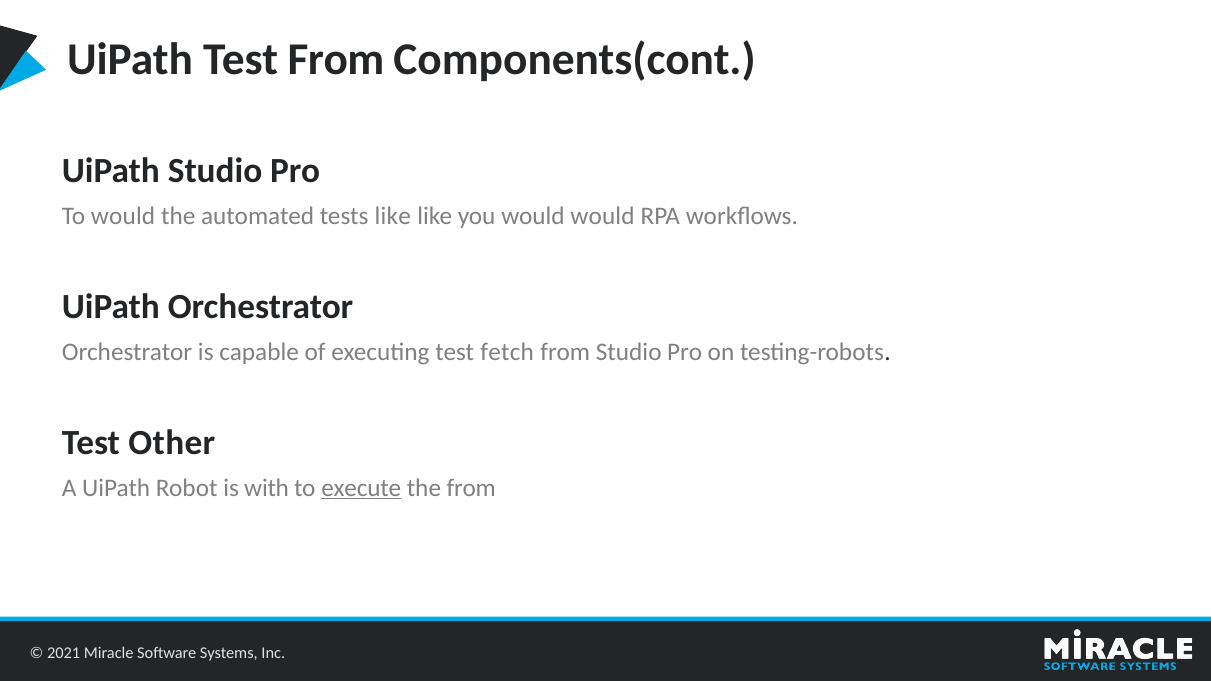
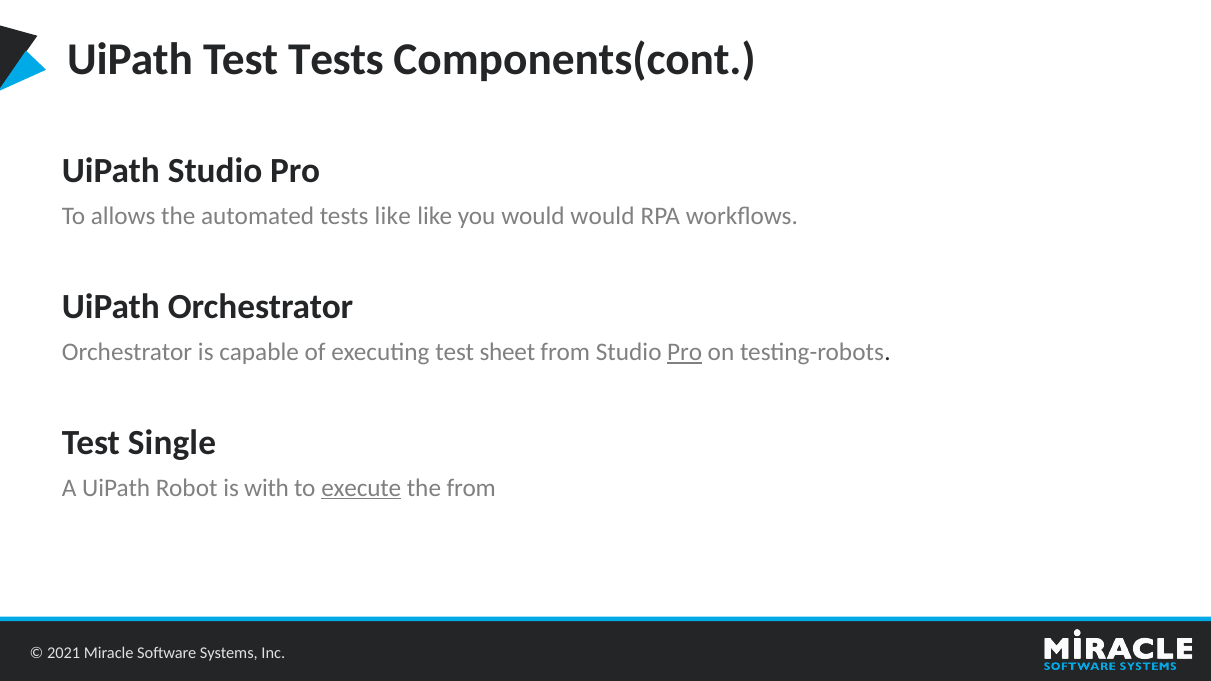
Test From: From -> Tests (336, 59)
To would: would -> allows (123, 216)
fetch: fetch -> sheet (507, 352)
Pro underline: none -> present (685, 352)
Other: Other -> Single (172, 443)
